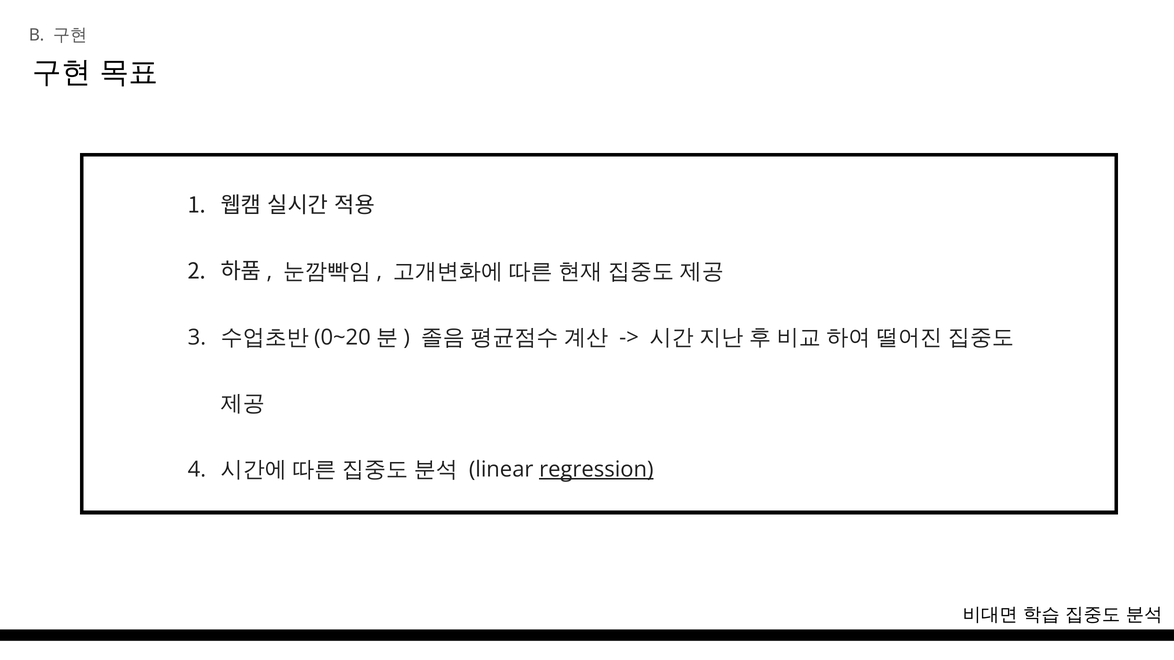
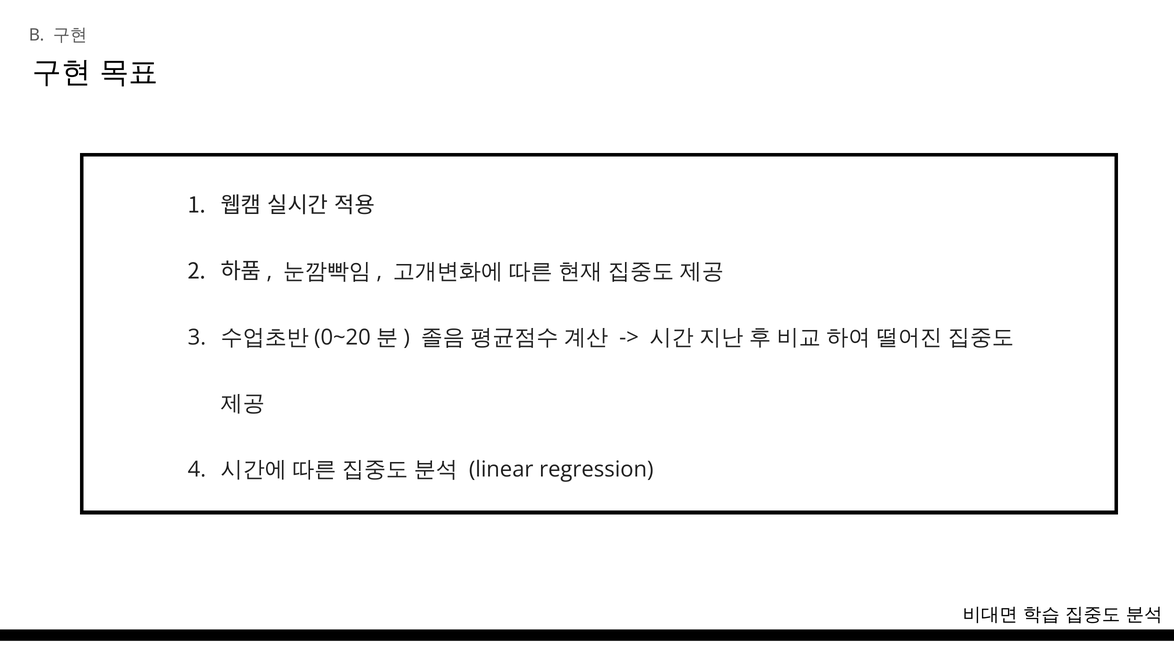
regression underline: present -> none (596, 470)
